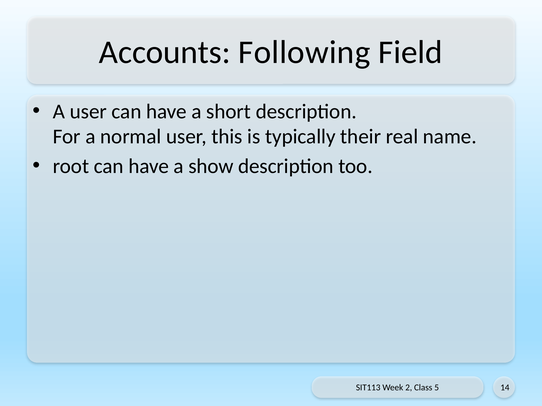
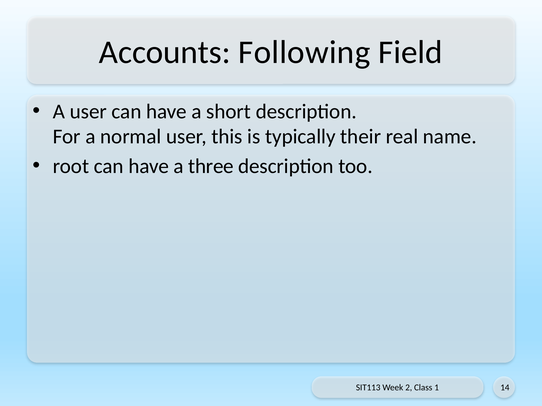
show: show -> three (211, 166)
5: 5 -> 1 (437, 388)
